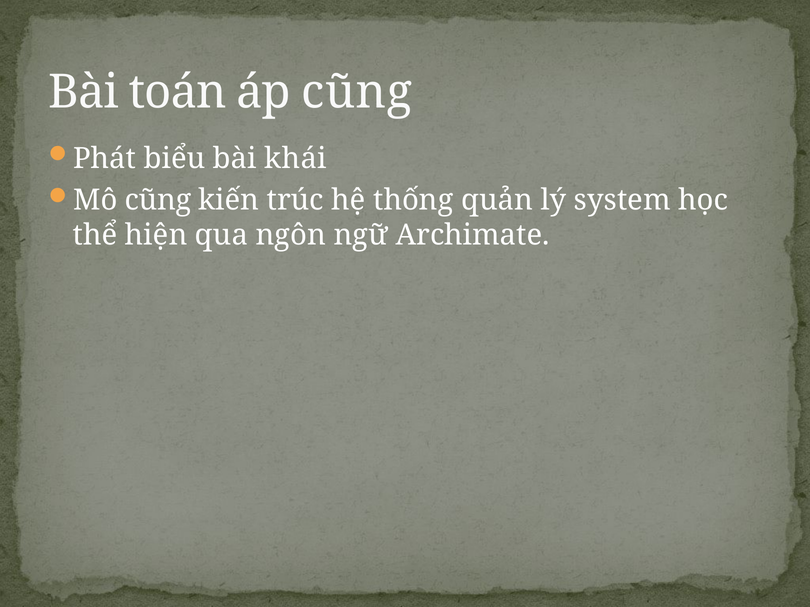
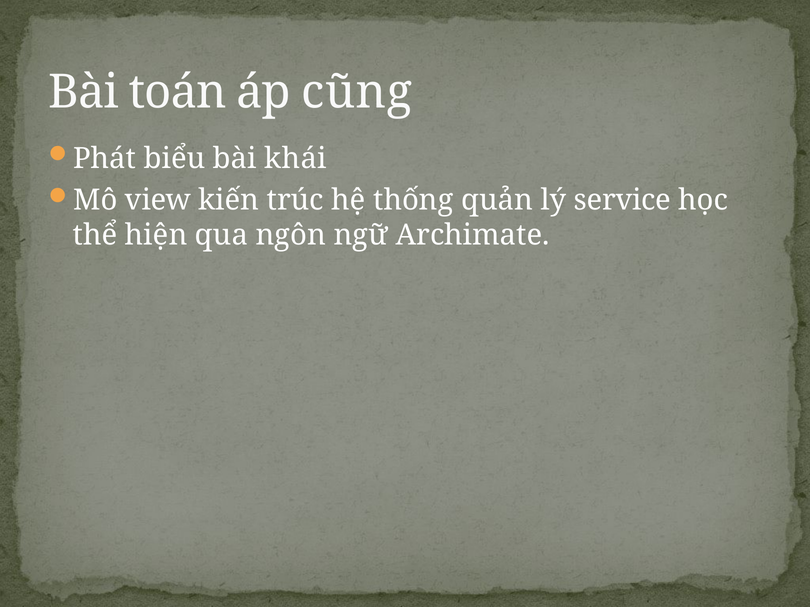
Mô cũng: cũng -> view (158, 200)
system: system -> service (622, 200)
